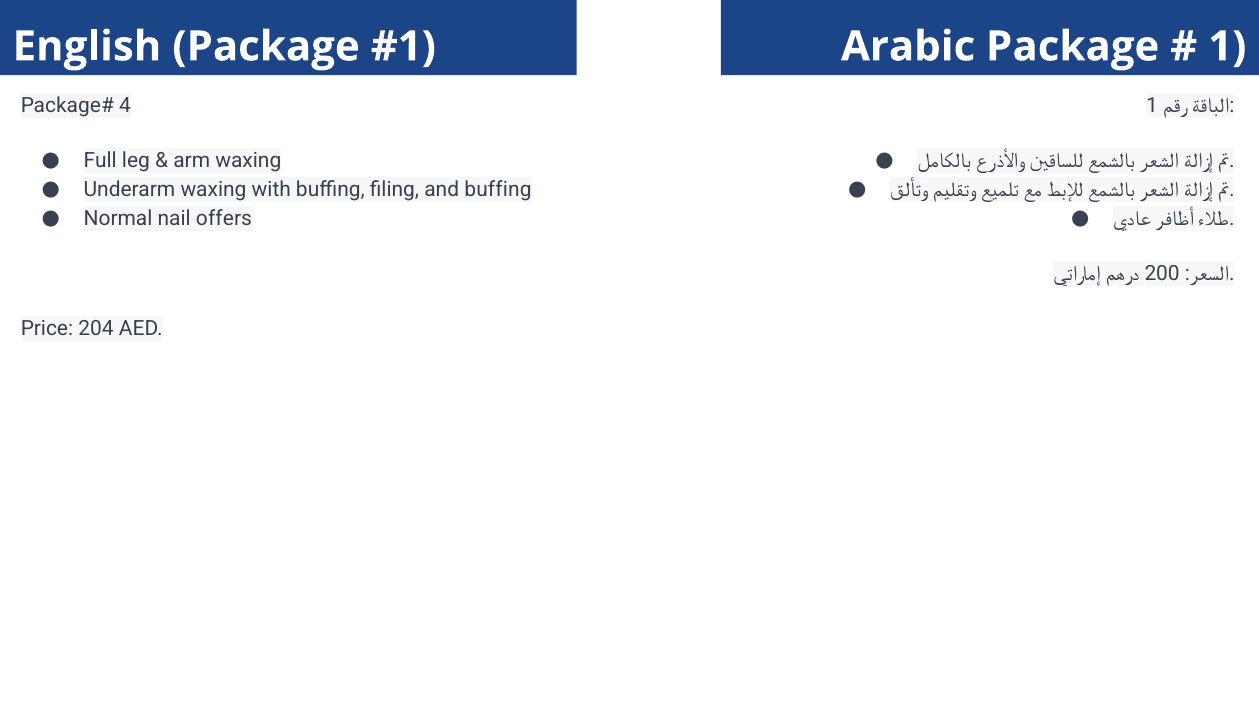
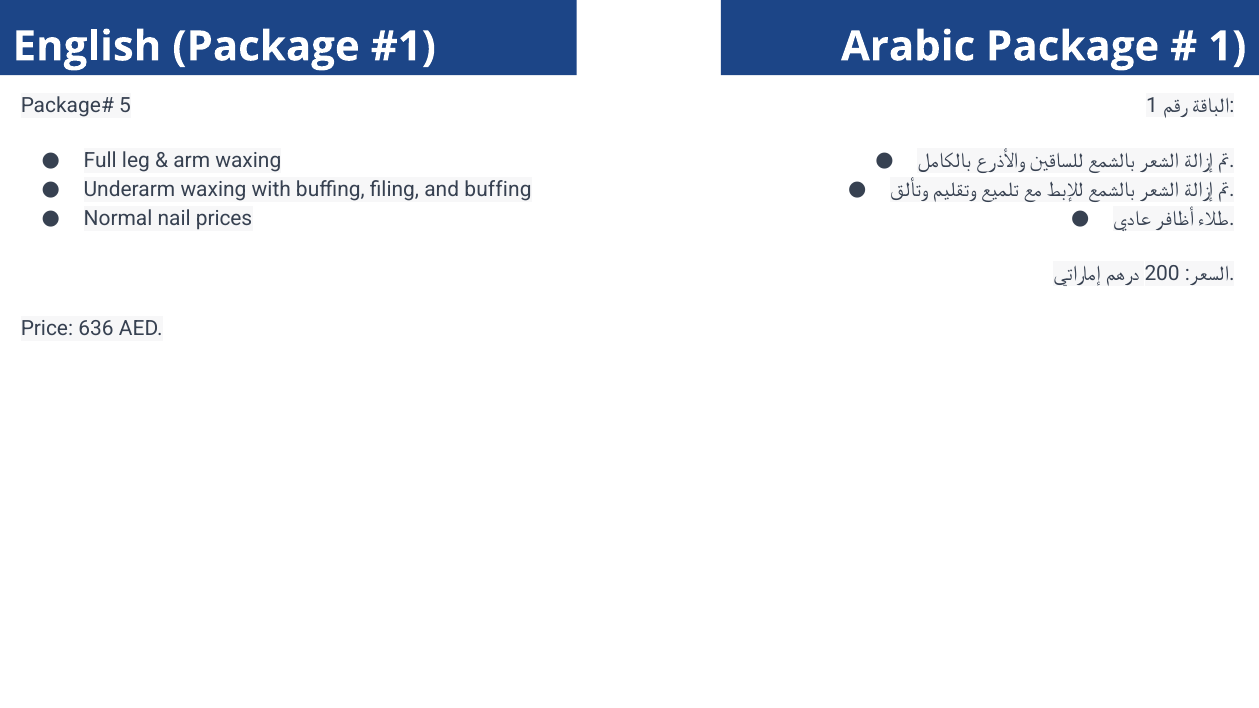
4: 4 -> 5 (125, 106)
offers: offers -> prices (224, 219)
204: 204 -> 636 (96, 329)
